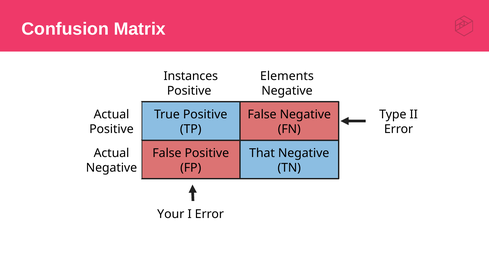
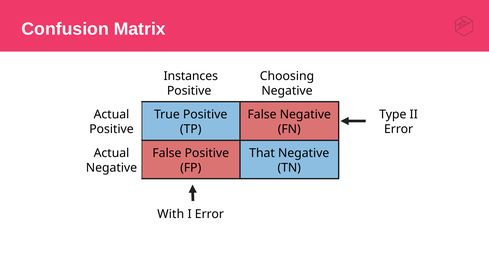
Elements: Elements -> Choosing (287, 76)
Your: Your -> With (171, 214)
